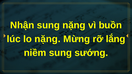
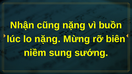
Nhận sung: sung -> cũng (48, 25)
lắng: lắng -> biên (116, 39)
